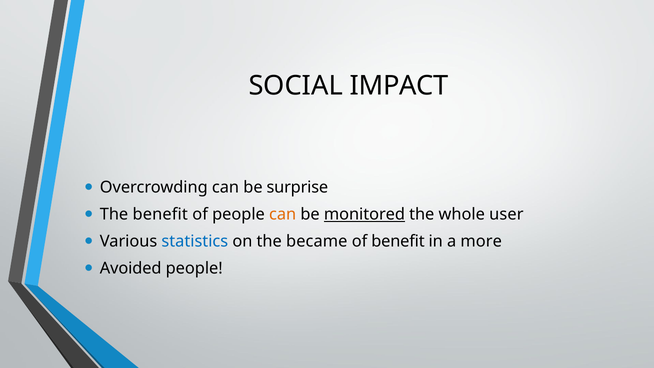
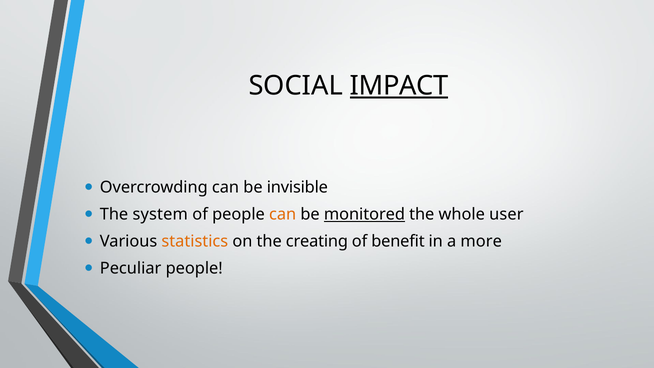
IMPACT underline: none -> present (399, 86)
surprise: surprise -> invisible (297, 188)
The benefit: benefit -> system (160, 214)
statistics colour: blue -> orange (195, 241)
became: became -> creating (317, 241)
Avoided: Avoided -> Peculiar (131, 268)
